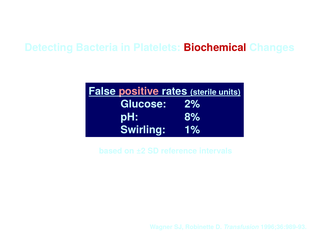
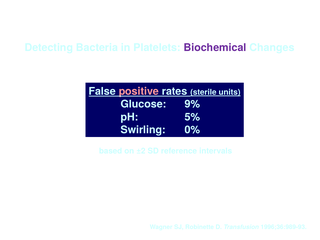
Biochemical colour: red -> purple (215, 48)
2%: 2% -> 9% (192, 104)
8%: 8% -> 5% (192, 117)
1%: 1% -> 0% (192, 130)
